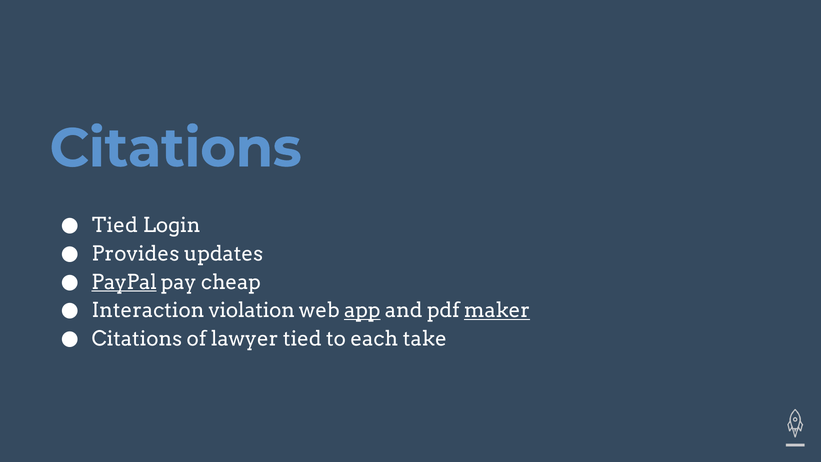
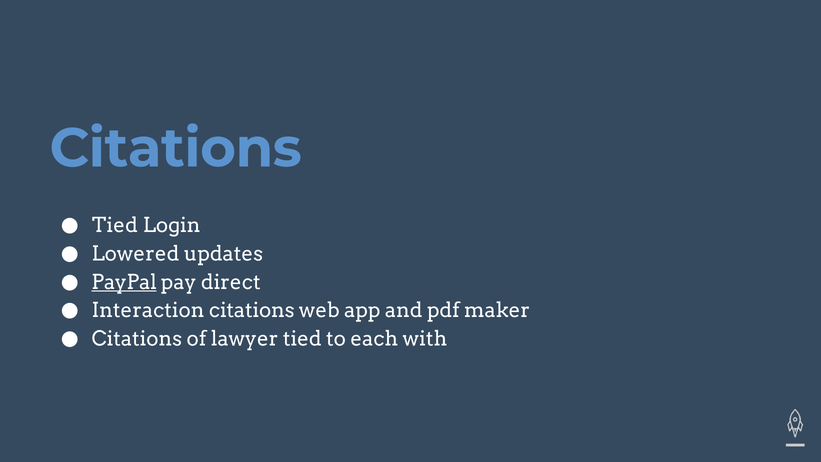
Provides: Provides -> Lowered (136, 254)
cheap: cheap -> direct (231, 282)
Interaction violation: violation -> citations (252, 311)
app underline: present -> none (362, 311)
maker underline: present -> none (497, 311)
take: take -> with (425, 339)
